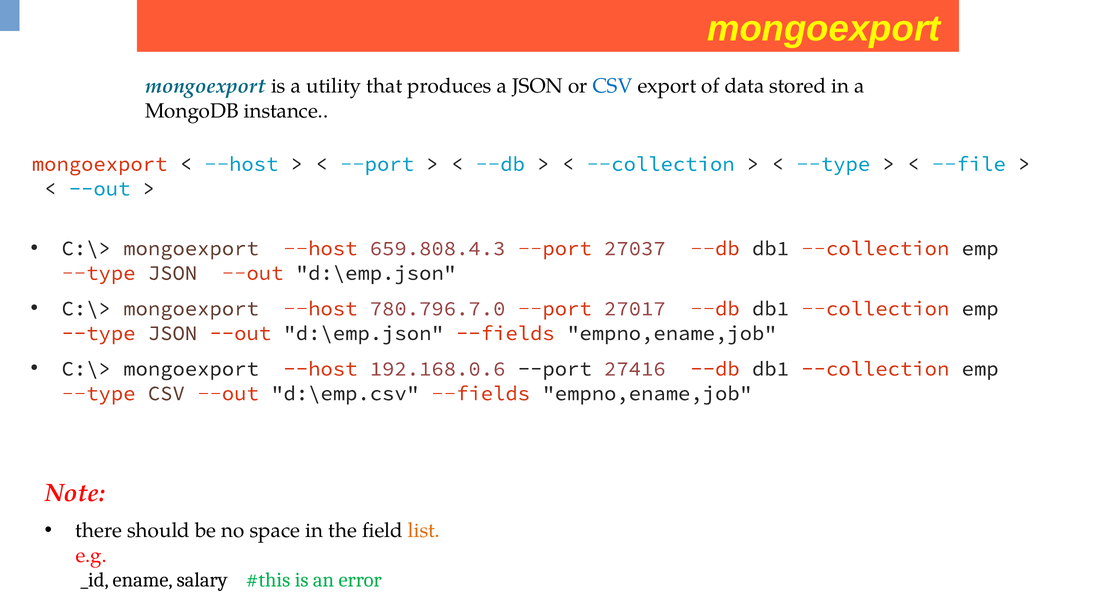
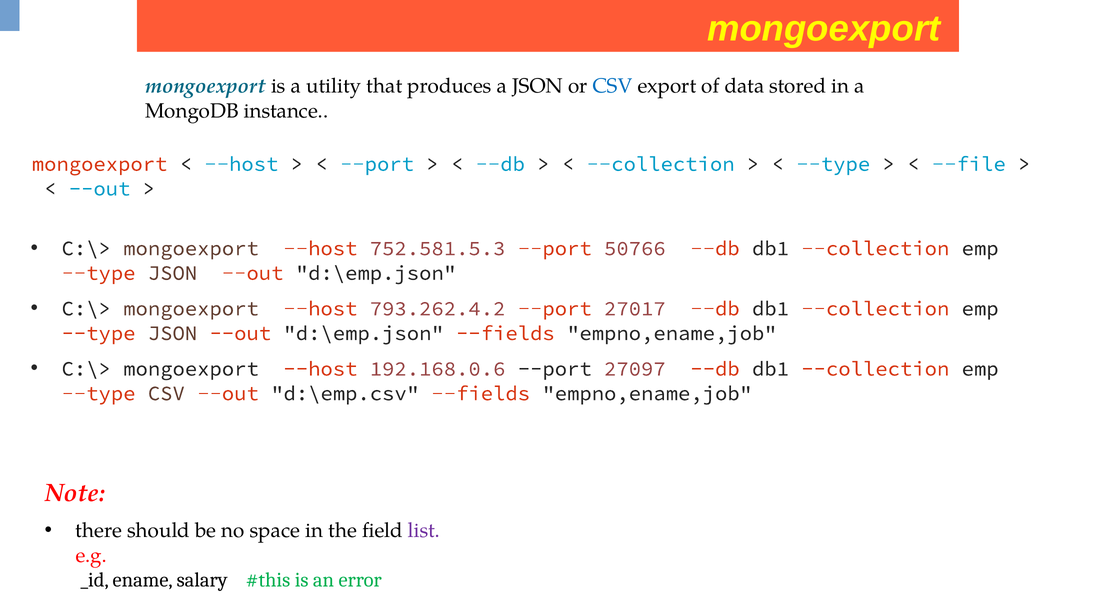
659.808.4.3: 659.808.4.3 -> 752.581.5.3 (438, 249)
27037: 27037 -> 50766 (635, 249)
780.796.7.0: 780.796.7.0 -> 793.262.4.2 (438, 309)
27416: 27416 -> 27097 (635, 369)
list colour: orange -> purple (424, 531)
